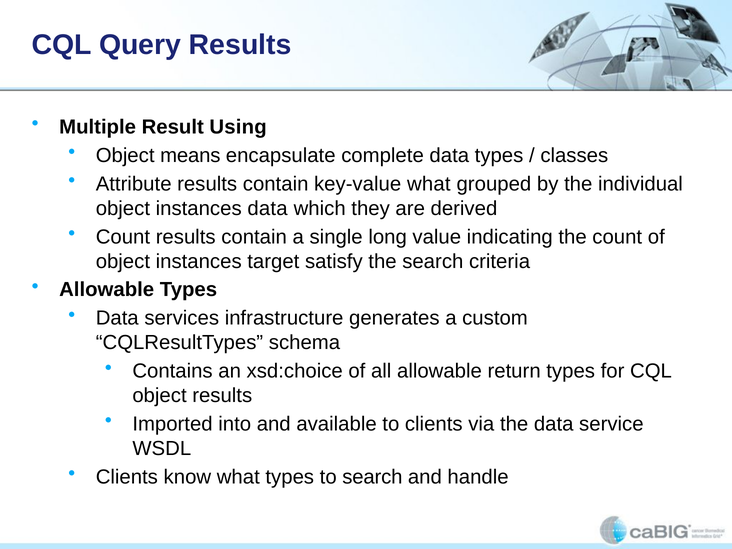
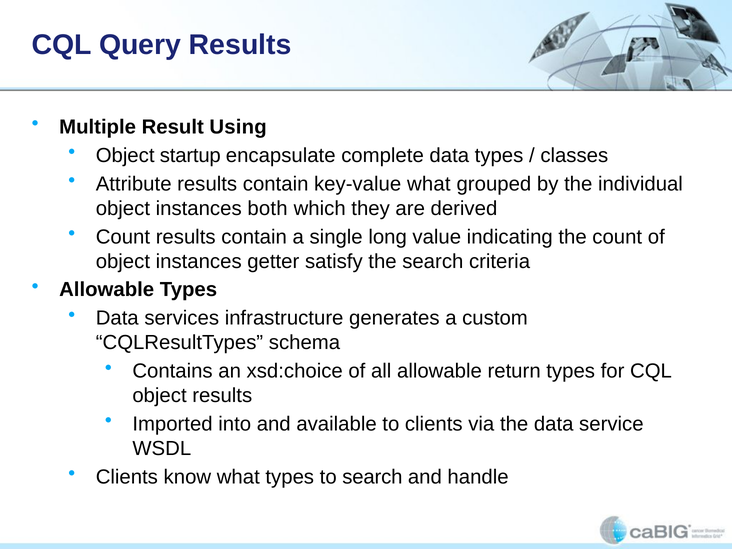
means: means -> startup (190, 156)
instances data: data -> both (268, 208)
target: target -> getter (273, 261)
